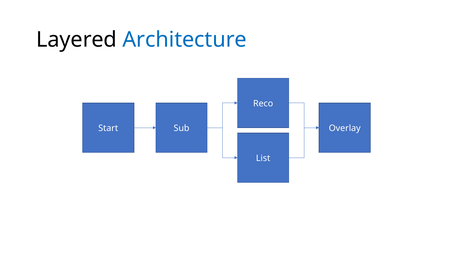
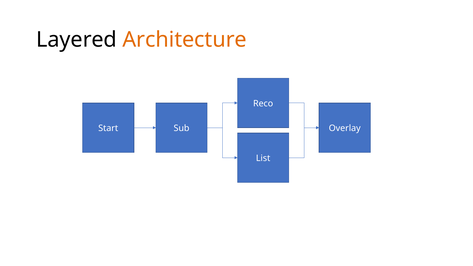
Architecture colour: blue -> orange (185, 40)
